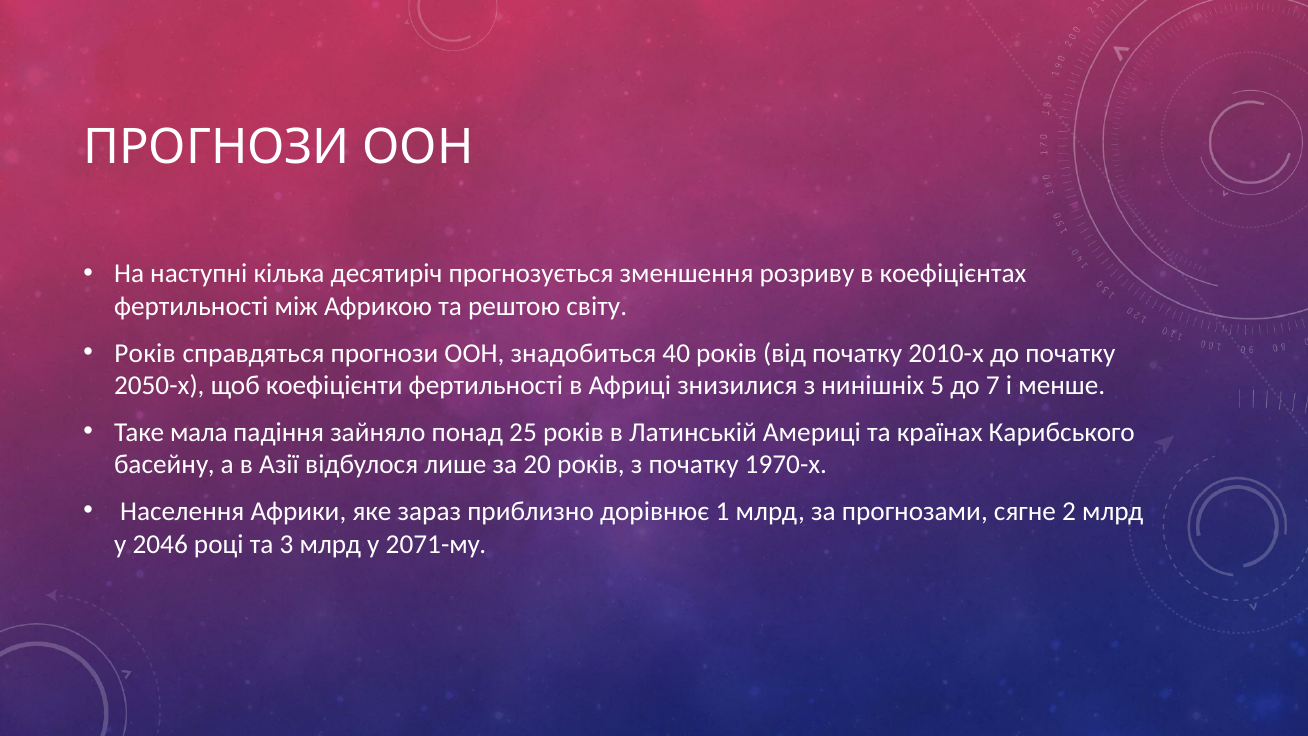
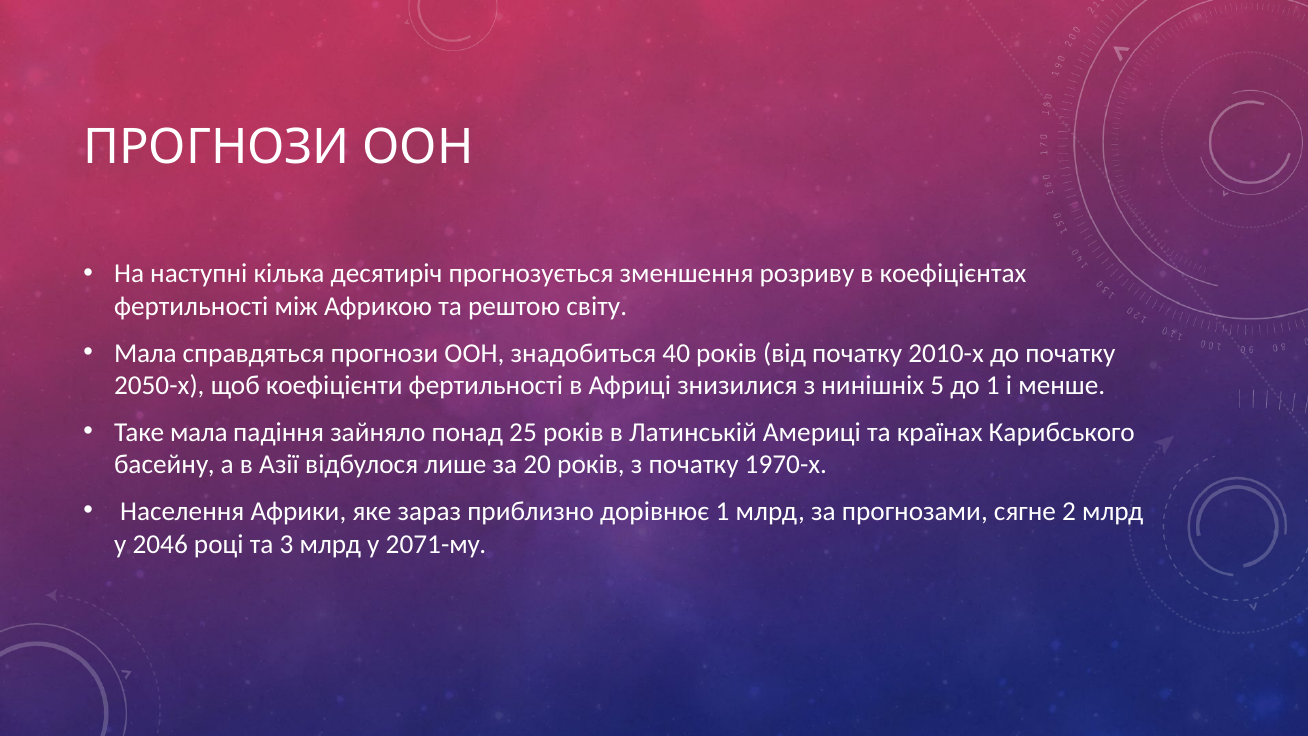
Років: Років -> Мала (145, 353)
до 7: 7 -> 1 (993, 386)
